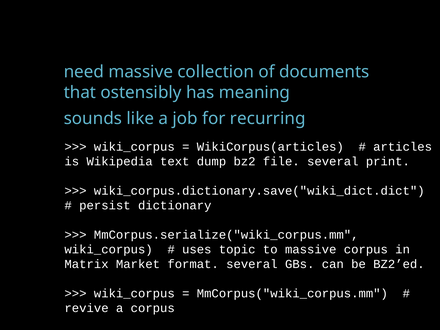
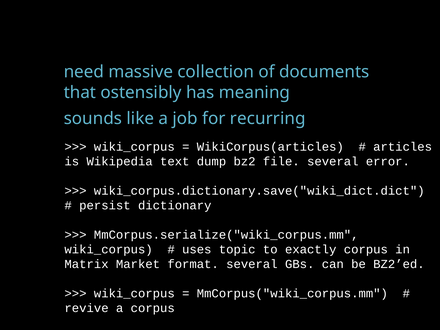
print: print -> error (388, 162)
to massive: massive -> exactly (311, 250)
